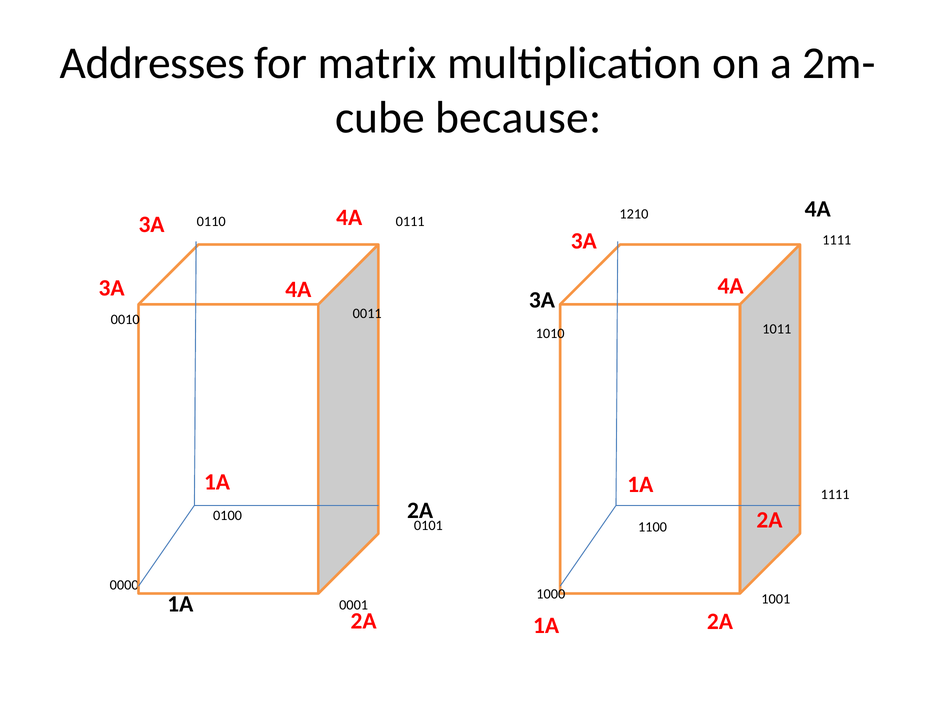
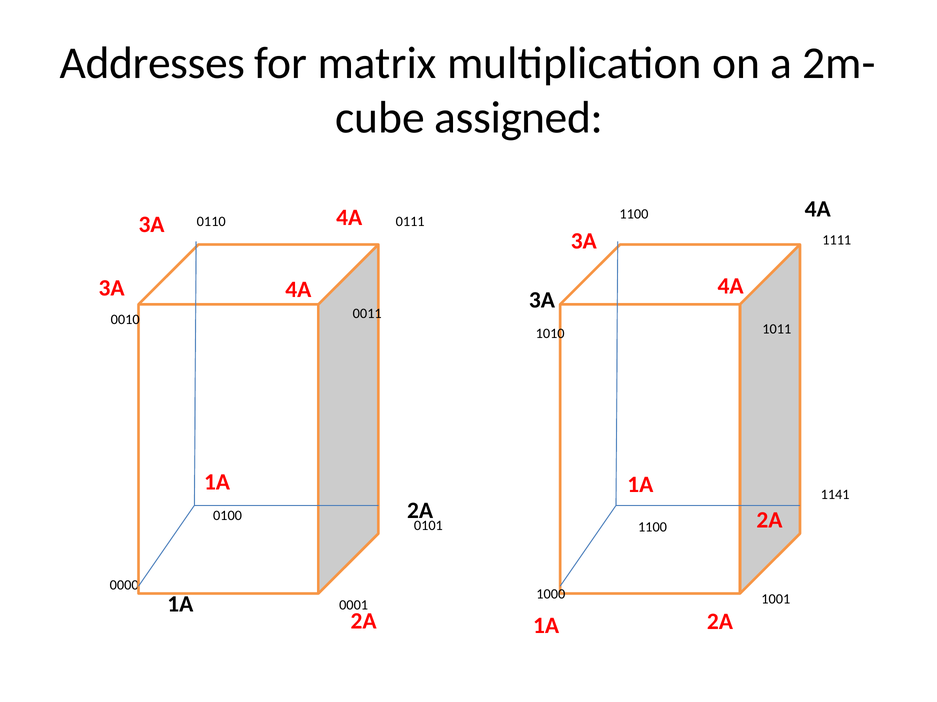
because: because -> assigned (519, 118)
1210: 1210 -> 1100 (634, 214)
1111: 1111 -> 1141 (835, 495)
